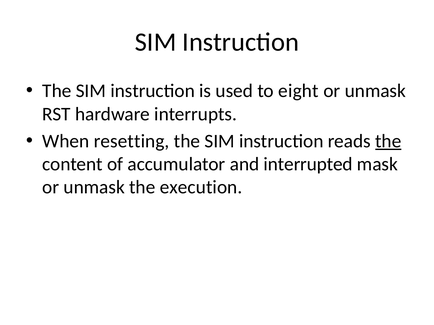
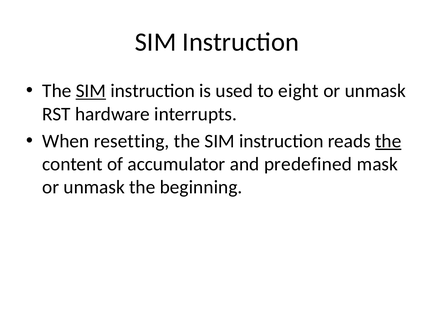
SIM underline: none -> present (91, 91)
interrupted: interrupted -> predefined (308, 164)
execution: execution -> beginning (201, 188)
